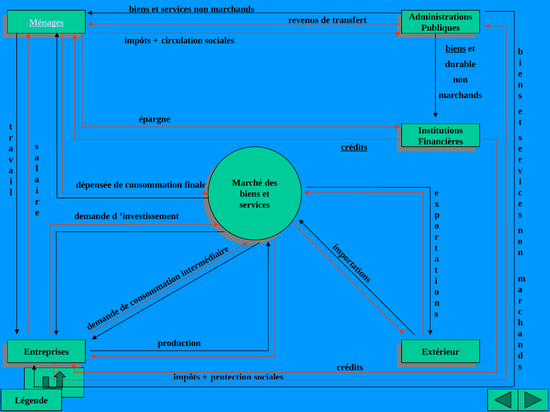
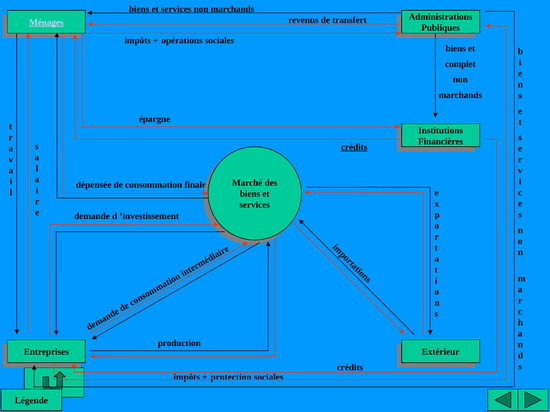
circulation: circulation -> opérations (182, 40)
biens underline: present -> none (456, 48)
durable: durable -> complet (460, 64)
